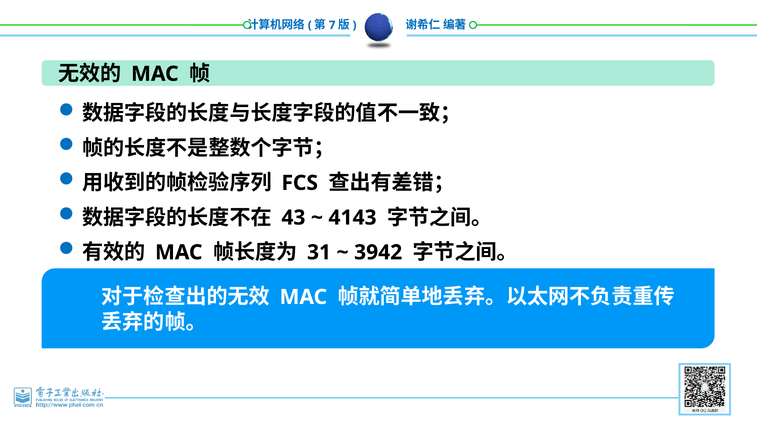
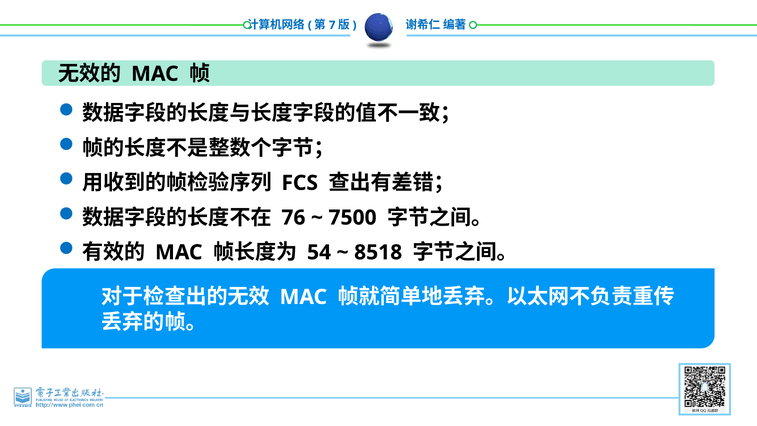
43: 43 -> 76 (293, 218)
4143: 4143 -> 7500 (353, 218)
31: 31 -> 54 (319, 252)
3942: 3942 -> 8518 (378, 252)
